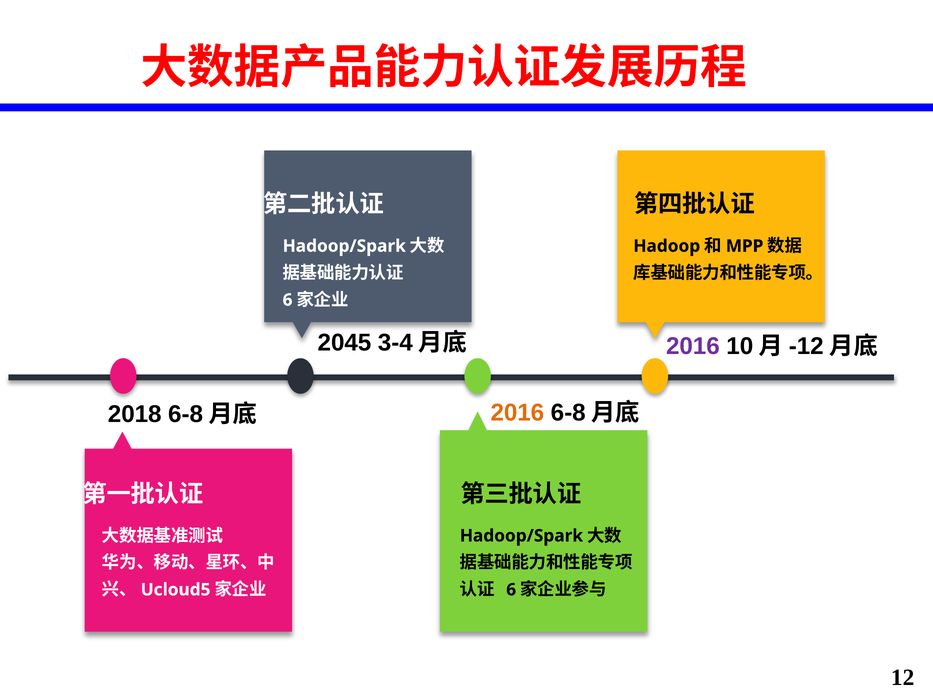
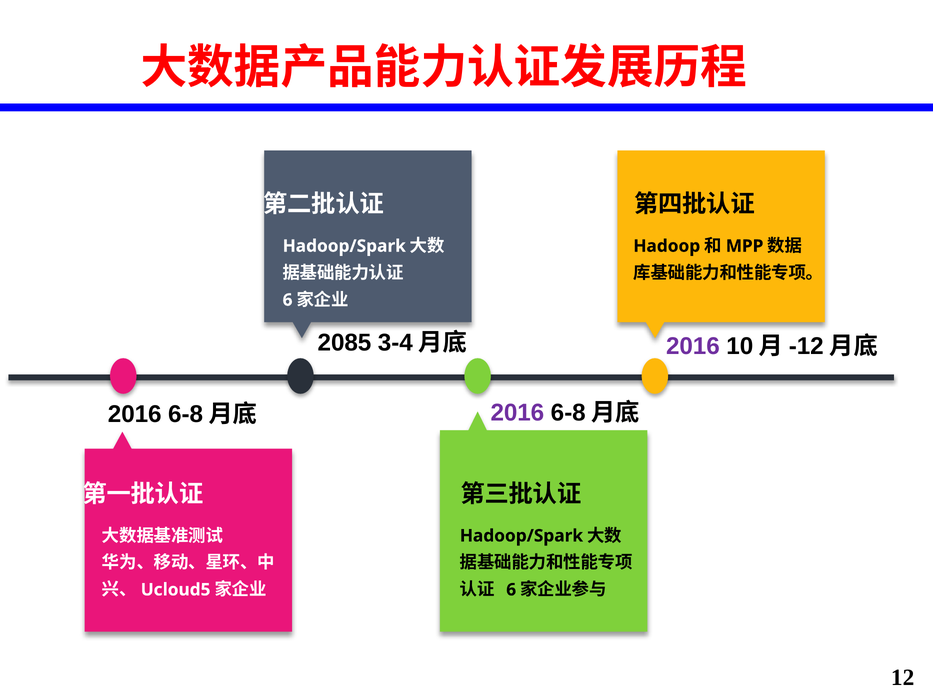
2045: 2045 -> 2085 (344, 343)
2016 colour: orange -> purple (517, 413)
2018: 2018 -> 2016 (135, 414)
